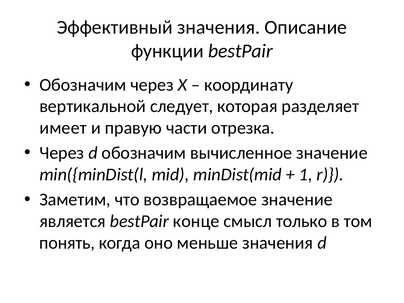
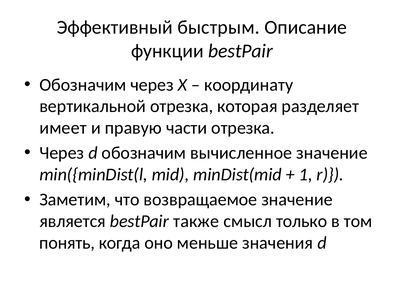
Эффективный значения: значения -> быстрым (219, 27)
вертикальной следует: следует -> отрезка (182, 106)
конце: конце -> также (196, 221)
